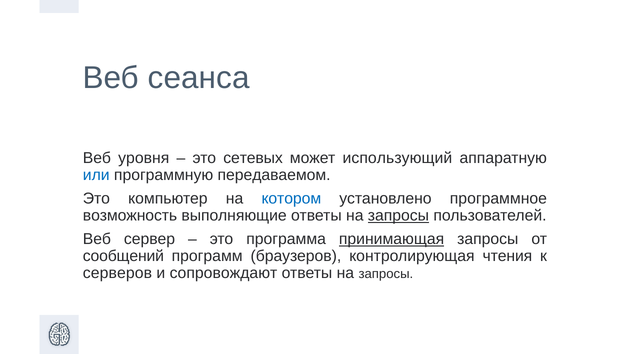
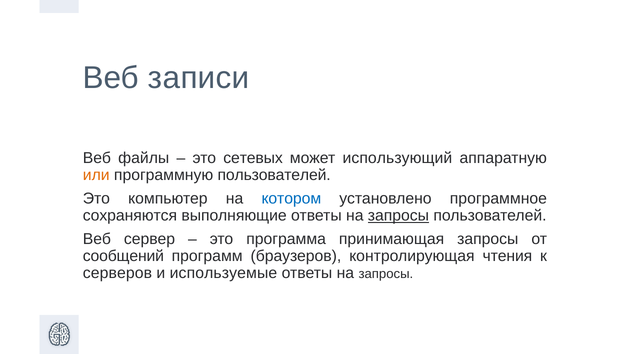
сеанса: сеанса -> записи (199, 78)
уровня: уровня -> файлы (144, 158)
или colour: blue -> orange (96, 175)
программную передаваемом: передаваемом -> пользователей (274, 175)
возможность: возможность -> сохраняются (130, 216)
принимающая underline: present -> none (392, 239)
сопровождают: сопровождают -> используемые (223, 273)
